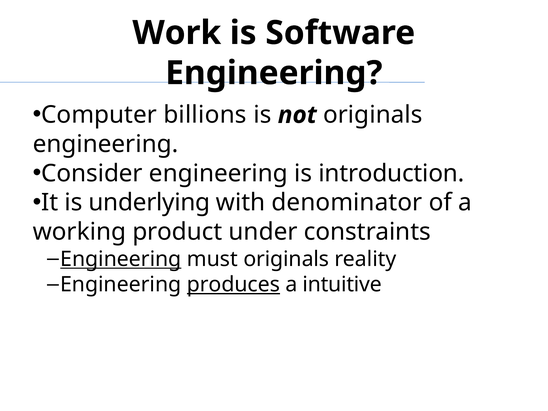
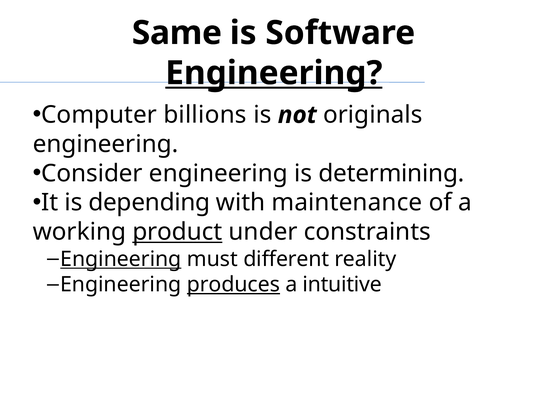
Work: Work -> Same (177, 33)
Engineering underline: none -> present (274, 73)
introduction: introduction -> determining (391, 173)
underlying: underlying -> depending (149, 203)
denominator: denominator -> maintenance (347, 203)
product underline: none -> present (177, 232)
must originals: originals -> different (286, 259)
